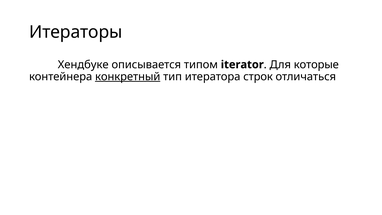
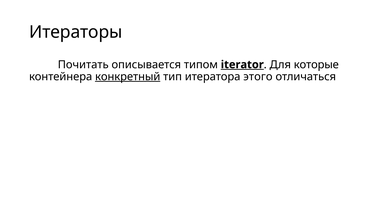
Хендбуке: Хендбуке -> Почитать (83, 65)
iterator underline: none -> present (242, 65)
строк: строк -> этого (258, 77)
